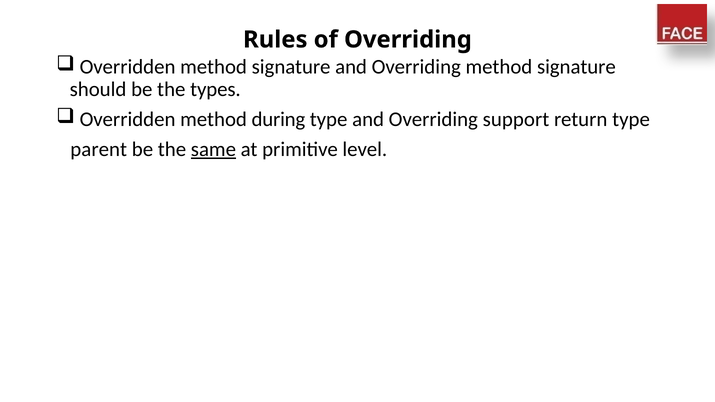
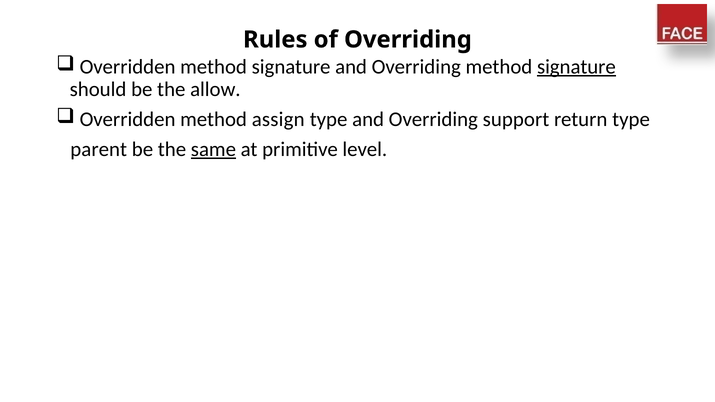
signature underline: none -> present (576, 67)
types: types -> allow (215, 89)
during: during -> assign (278, 119)
